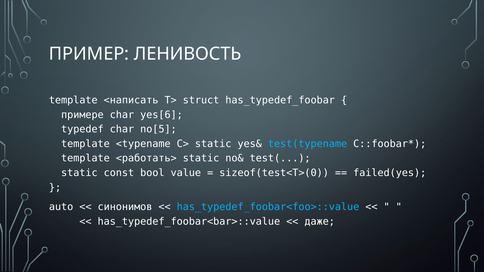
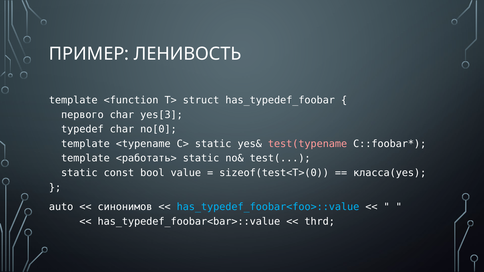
<написать: <написать -> <function (131, 100)
примере: примере -> первого (82, 115)
yes[6: yes[6 -> yes[3 (162, 115)
no[5: no[5 -> no[0 (158, 129)
test(typename colour: light blue -> pink (308, 144)
failed(yes: failed(yes -> класса(yes (390, 173)
даже: даже -> thrd (320, 222)
